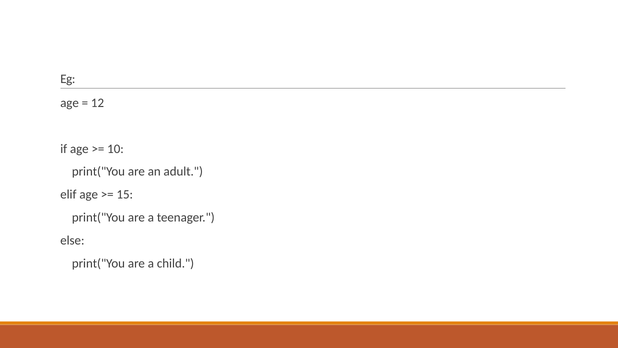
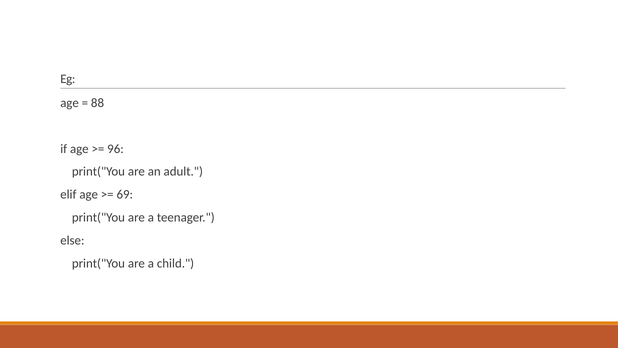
12: 12 -> 88 (98, 103)
10: 10 -> 96 (115, 149)
15: 15 -> 69 (125, 194)
